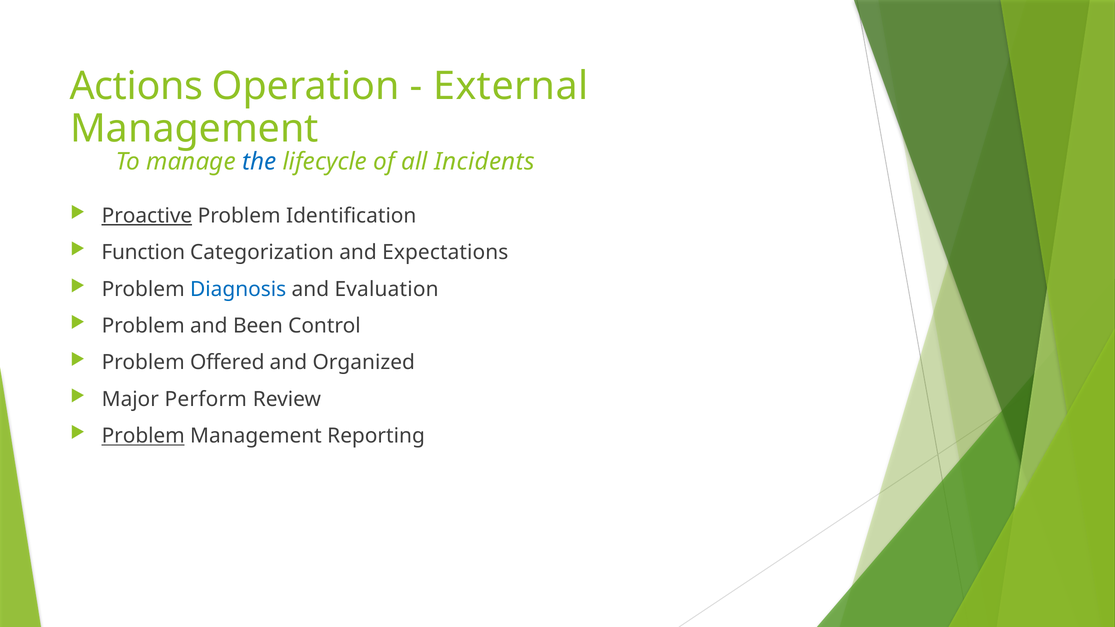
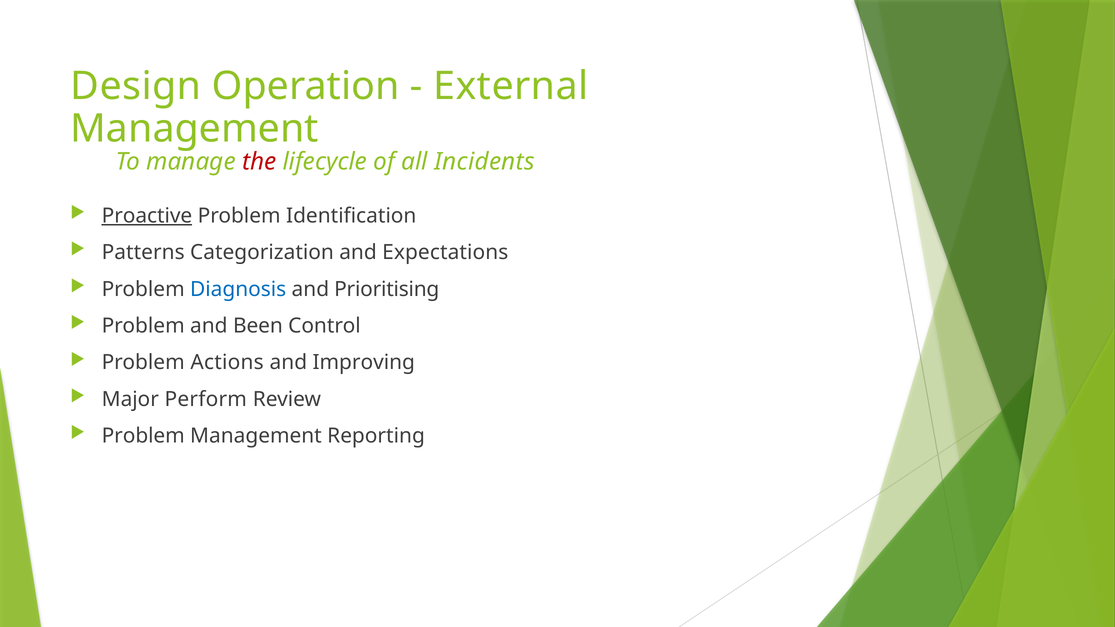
Actions: Actions -> Design (136, 86)
the colour: blue -> red (259, 162)
Function: Function -> Patterns (143, 253)
Evaluation: Evaluation -> Prioritising (387, 289)
Offered: Offered -> Actions (227, 363)
Organized: Organized -> Improving (364, 363)
Problem underline: present -> none (143, 436)
